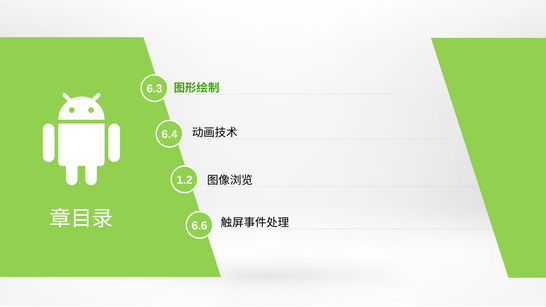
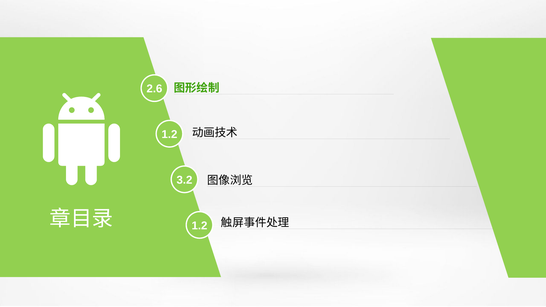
6.3: 6.3 -> 2.6 (154, 89)
6.4: 6.4 -> 1.2 (169, 135)
1.2: 1.2 -> 3.2 (184, 180)
6.6: 6.6 -> 1.2 (199, 226)
